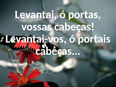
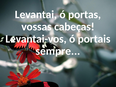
cabeças: cabeças -> sempre (58, 51)
